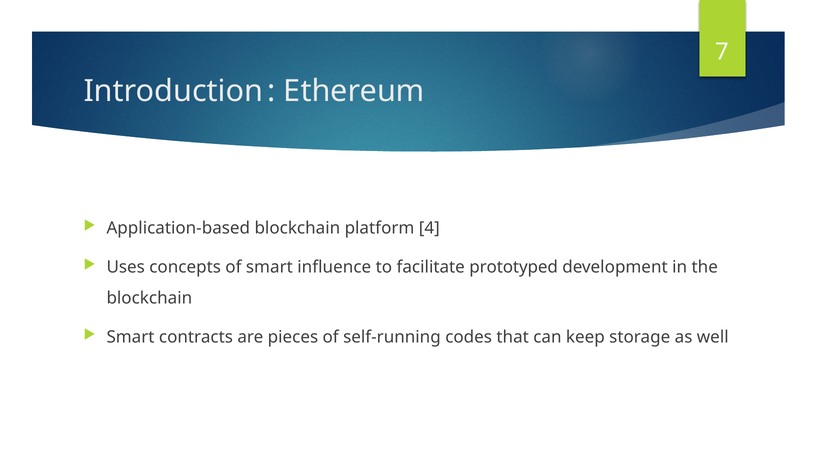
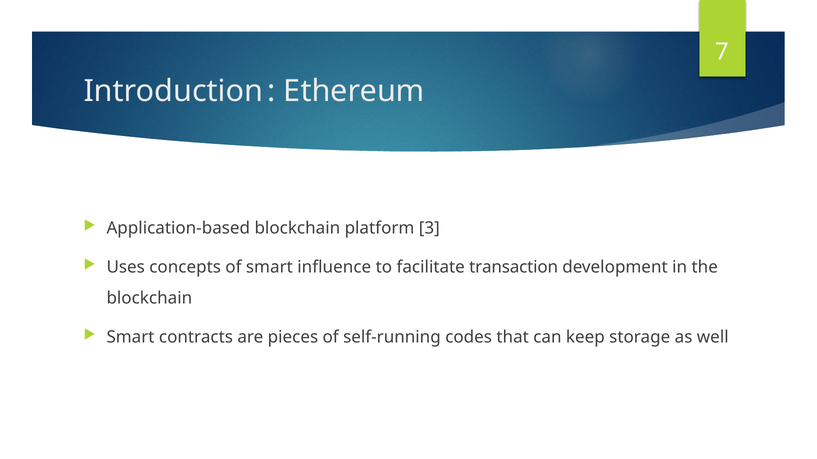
4: 4 -> 3 (429, 228)
prototyped: prototyped -> transaction (514, 268)
